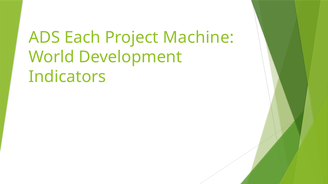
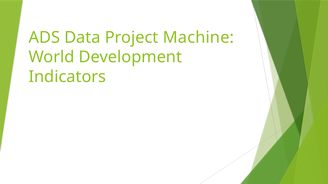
Each: Each -> Data (82, 38)
